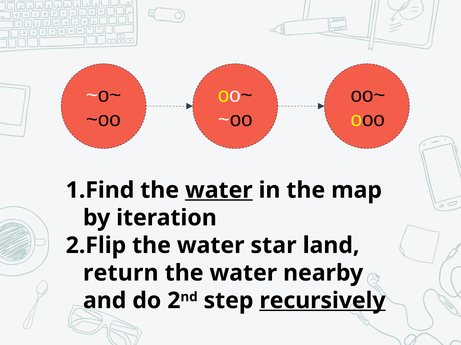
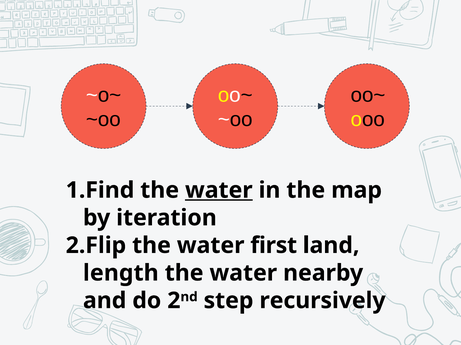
star: star -> first (274, 246)
return: return -> length (121, 274)
recursively underline: present -> none (323, 301)
